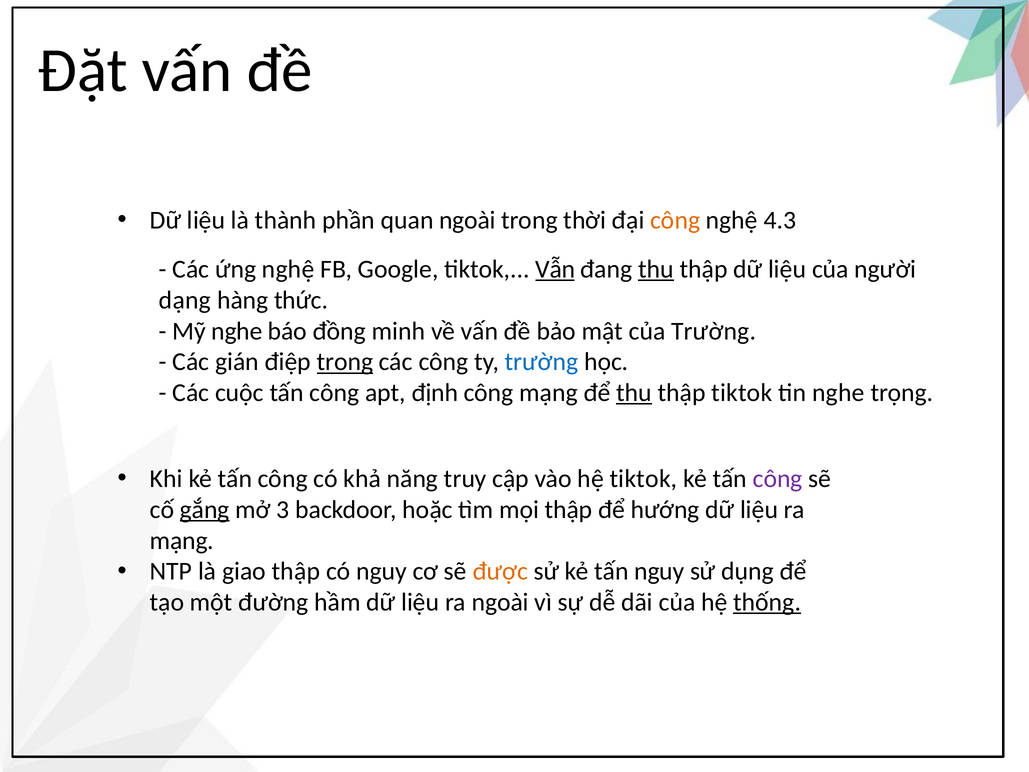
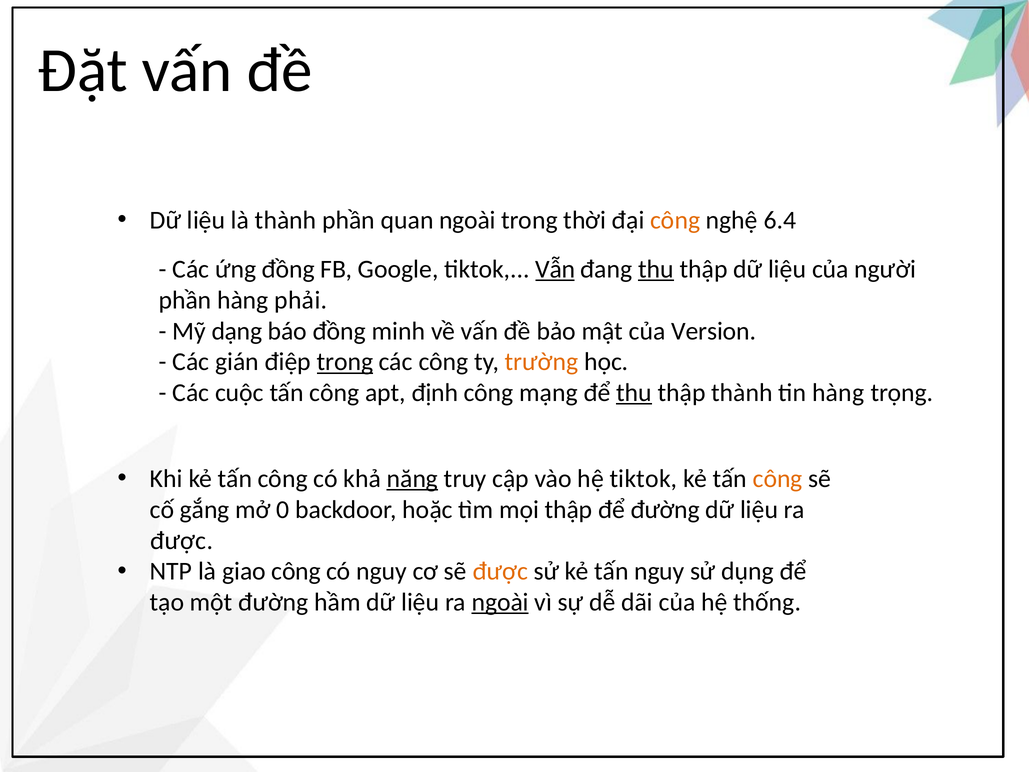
4.3: 4.3 -> 6.4 (780, 220)
ứng nghệ: nghệ -> đồng (288, 269)
dạng: dạng -> phần (185, 300)
thức: thức -> phải (301, 300)
Mỹ nghe: nghe -> dạng (237, 331)
của Trường: Trường -> Version (714, 331)
trường colour: blue -> orange (541, 362)
thập tiktok: tiktok -> thành (742, 393)
tin nghe: nghe -> hàng (838, 393)
năng underline: none -> present (412, 479)
công colour: purple -> orange (778, 479)
gắng underline: present -> none (205, 510)
3: 3 -> 0 (283, 510)
để hướng: hướng -> đường (665, 510)
mạng: mạng -> được (182, 540)
giao thập: thập -> công (296, 571)
ngoài underline: none -> present (500, 602)
thống underline: present -> none (767, 602)
